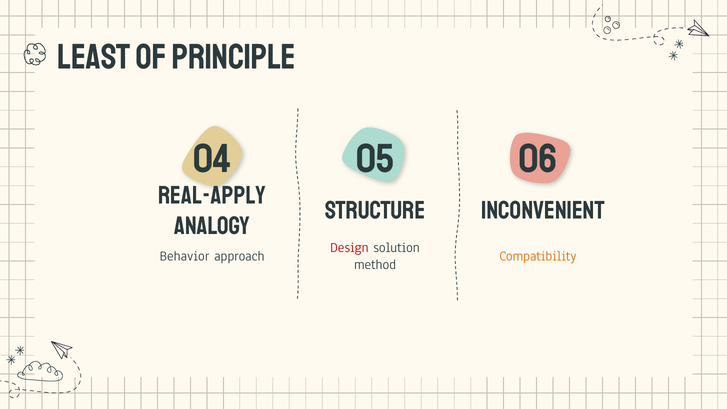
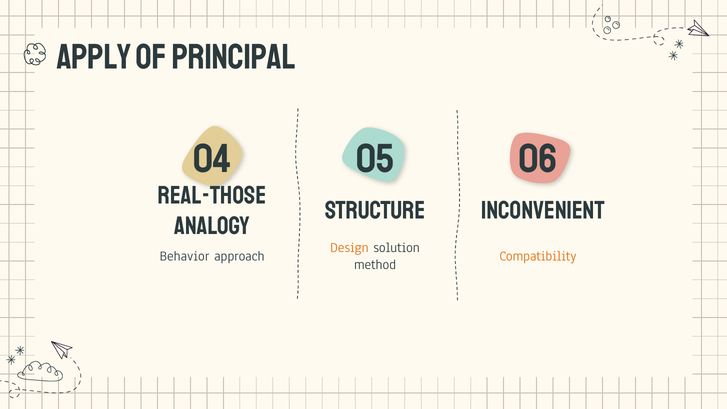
least: least -> apply (94, 57)
principle: principle -> principal (234, 57)
Real-apply: Real-apply -> Real-those (212, 195)
Design colour: red -> orange (349, 248)
